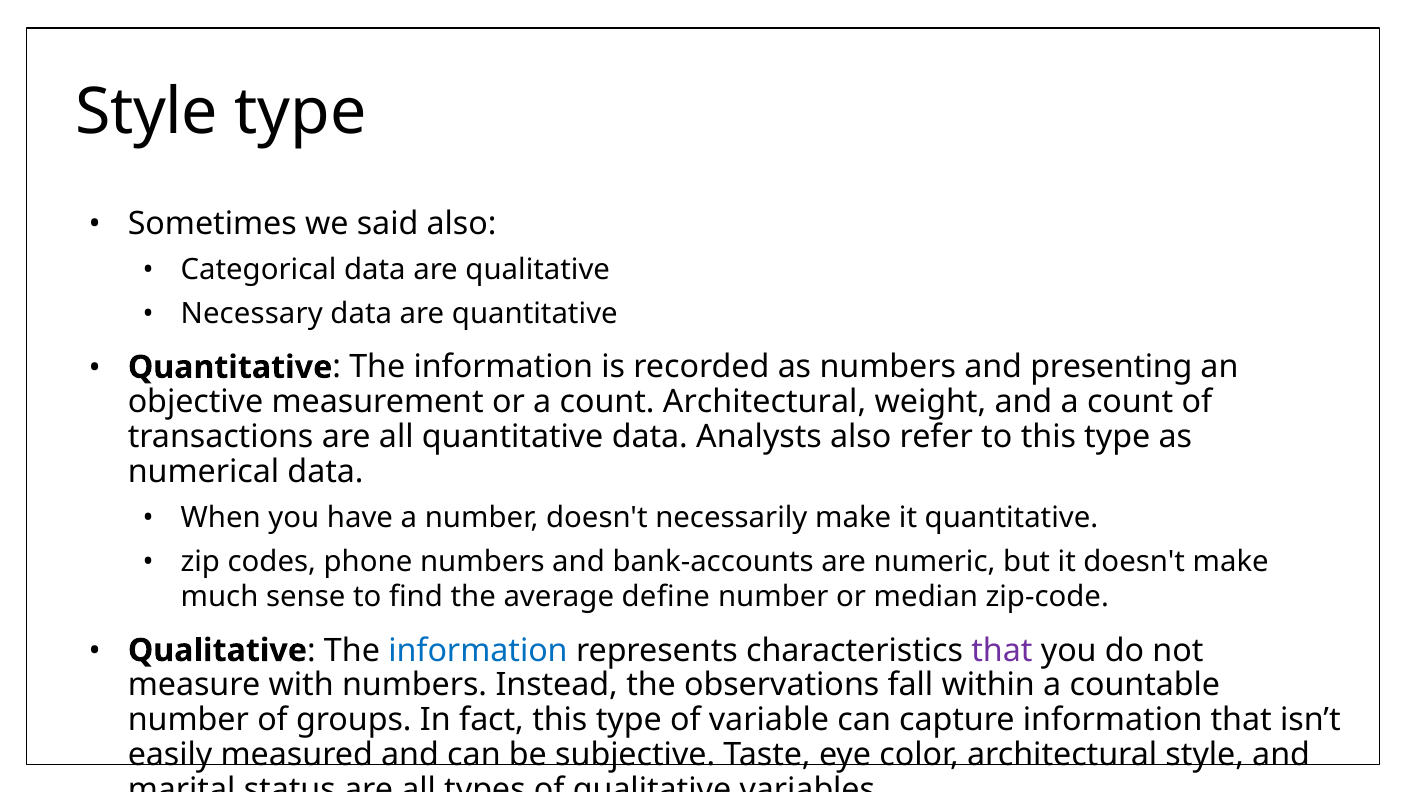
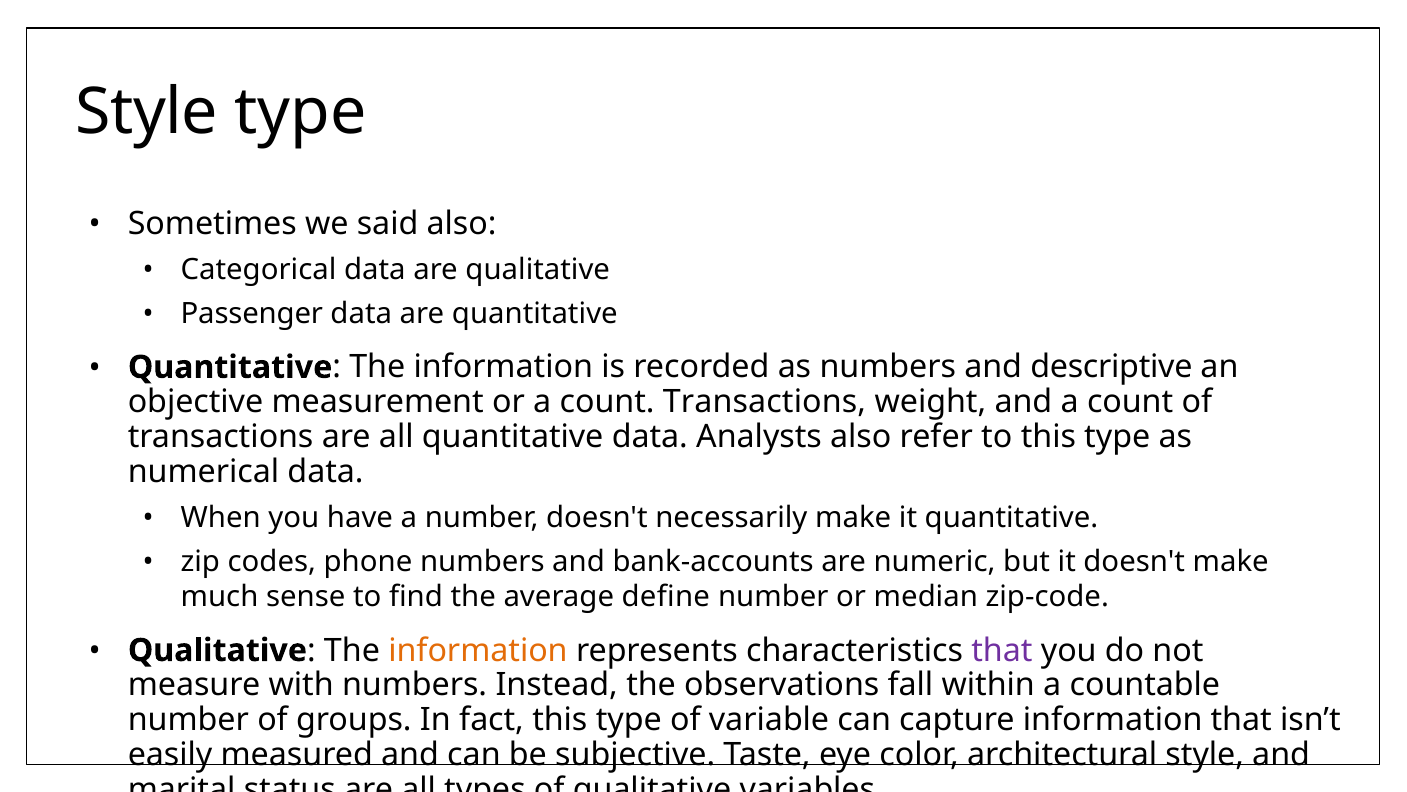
Necessary: Necessary -> Passenger (252, 314)
presenting: presenting -> descriptive (1111, 367)
count Architectural: Architectural -> Transactions (764, 402)
information colour: blue -> orange (478, 650)
